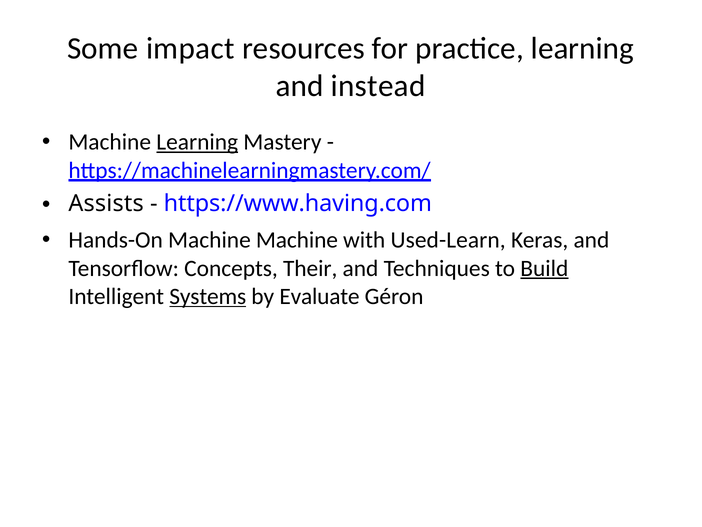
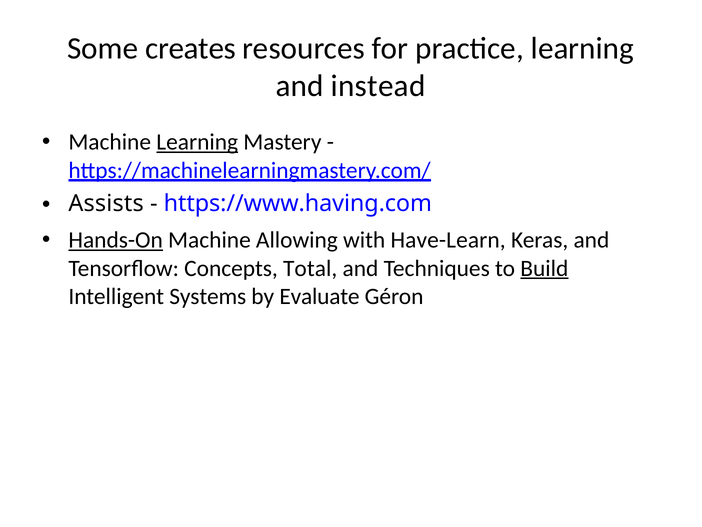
impact: impact -> creates (191, 48)
Hands-On underline: none -> present (116, 240)
Machine Machine: Machine -> Allowing (297, 240)
Used-Learn: Used-Learn -> Have-Learn (448, 240)
Their: Their -> Total (310, 268)
Systems underline: present -> none (208, 296)
